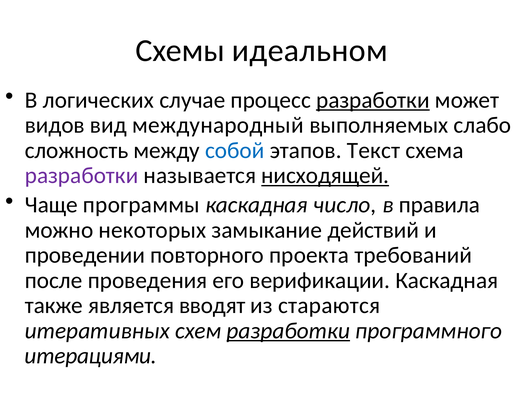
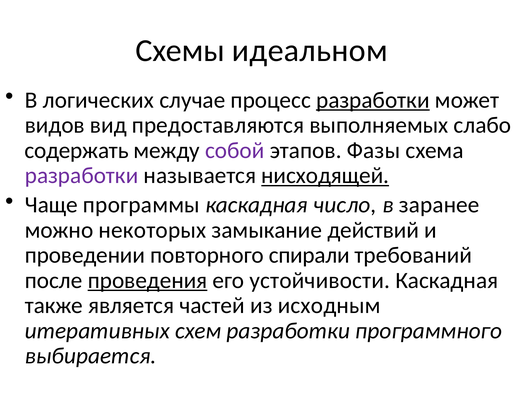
международный: международный -> предоставляются (218, 125)
сложность: сложность -> содержать (77, 150)
собой colour: blue -> purple (235, 150)
Текст: Текст -> Фазы (374, 150)
правила: правила -> заранее (439, 205)
проекта: проекта -> спирали (309, 255)
проведения underline: none -> present (148, 280)
верификации: верификации -> устойчивости (320, 280)
вводят: вводят -> частей (212, 306)
стараются: стараются -> исходным (329, 306)
разработки underline: present -> none (288, 331)
итерациями: итерациями -> выбирается (91, 356)
